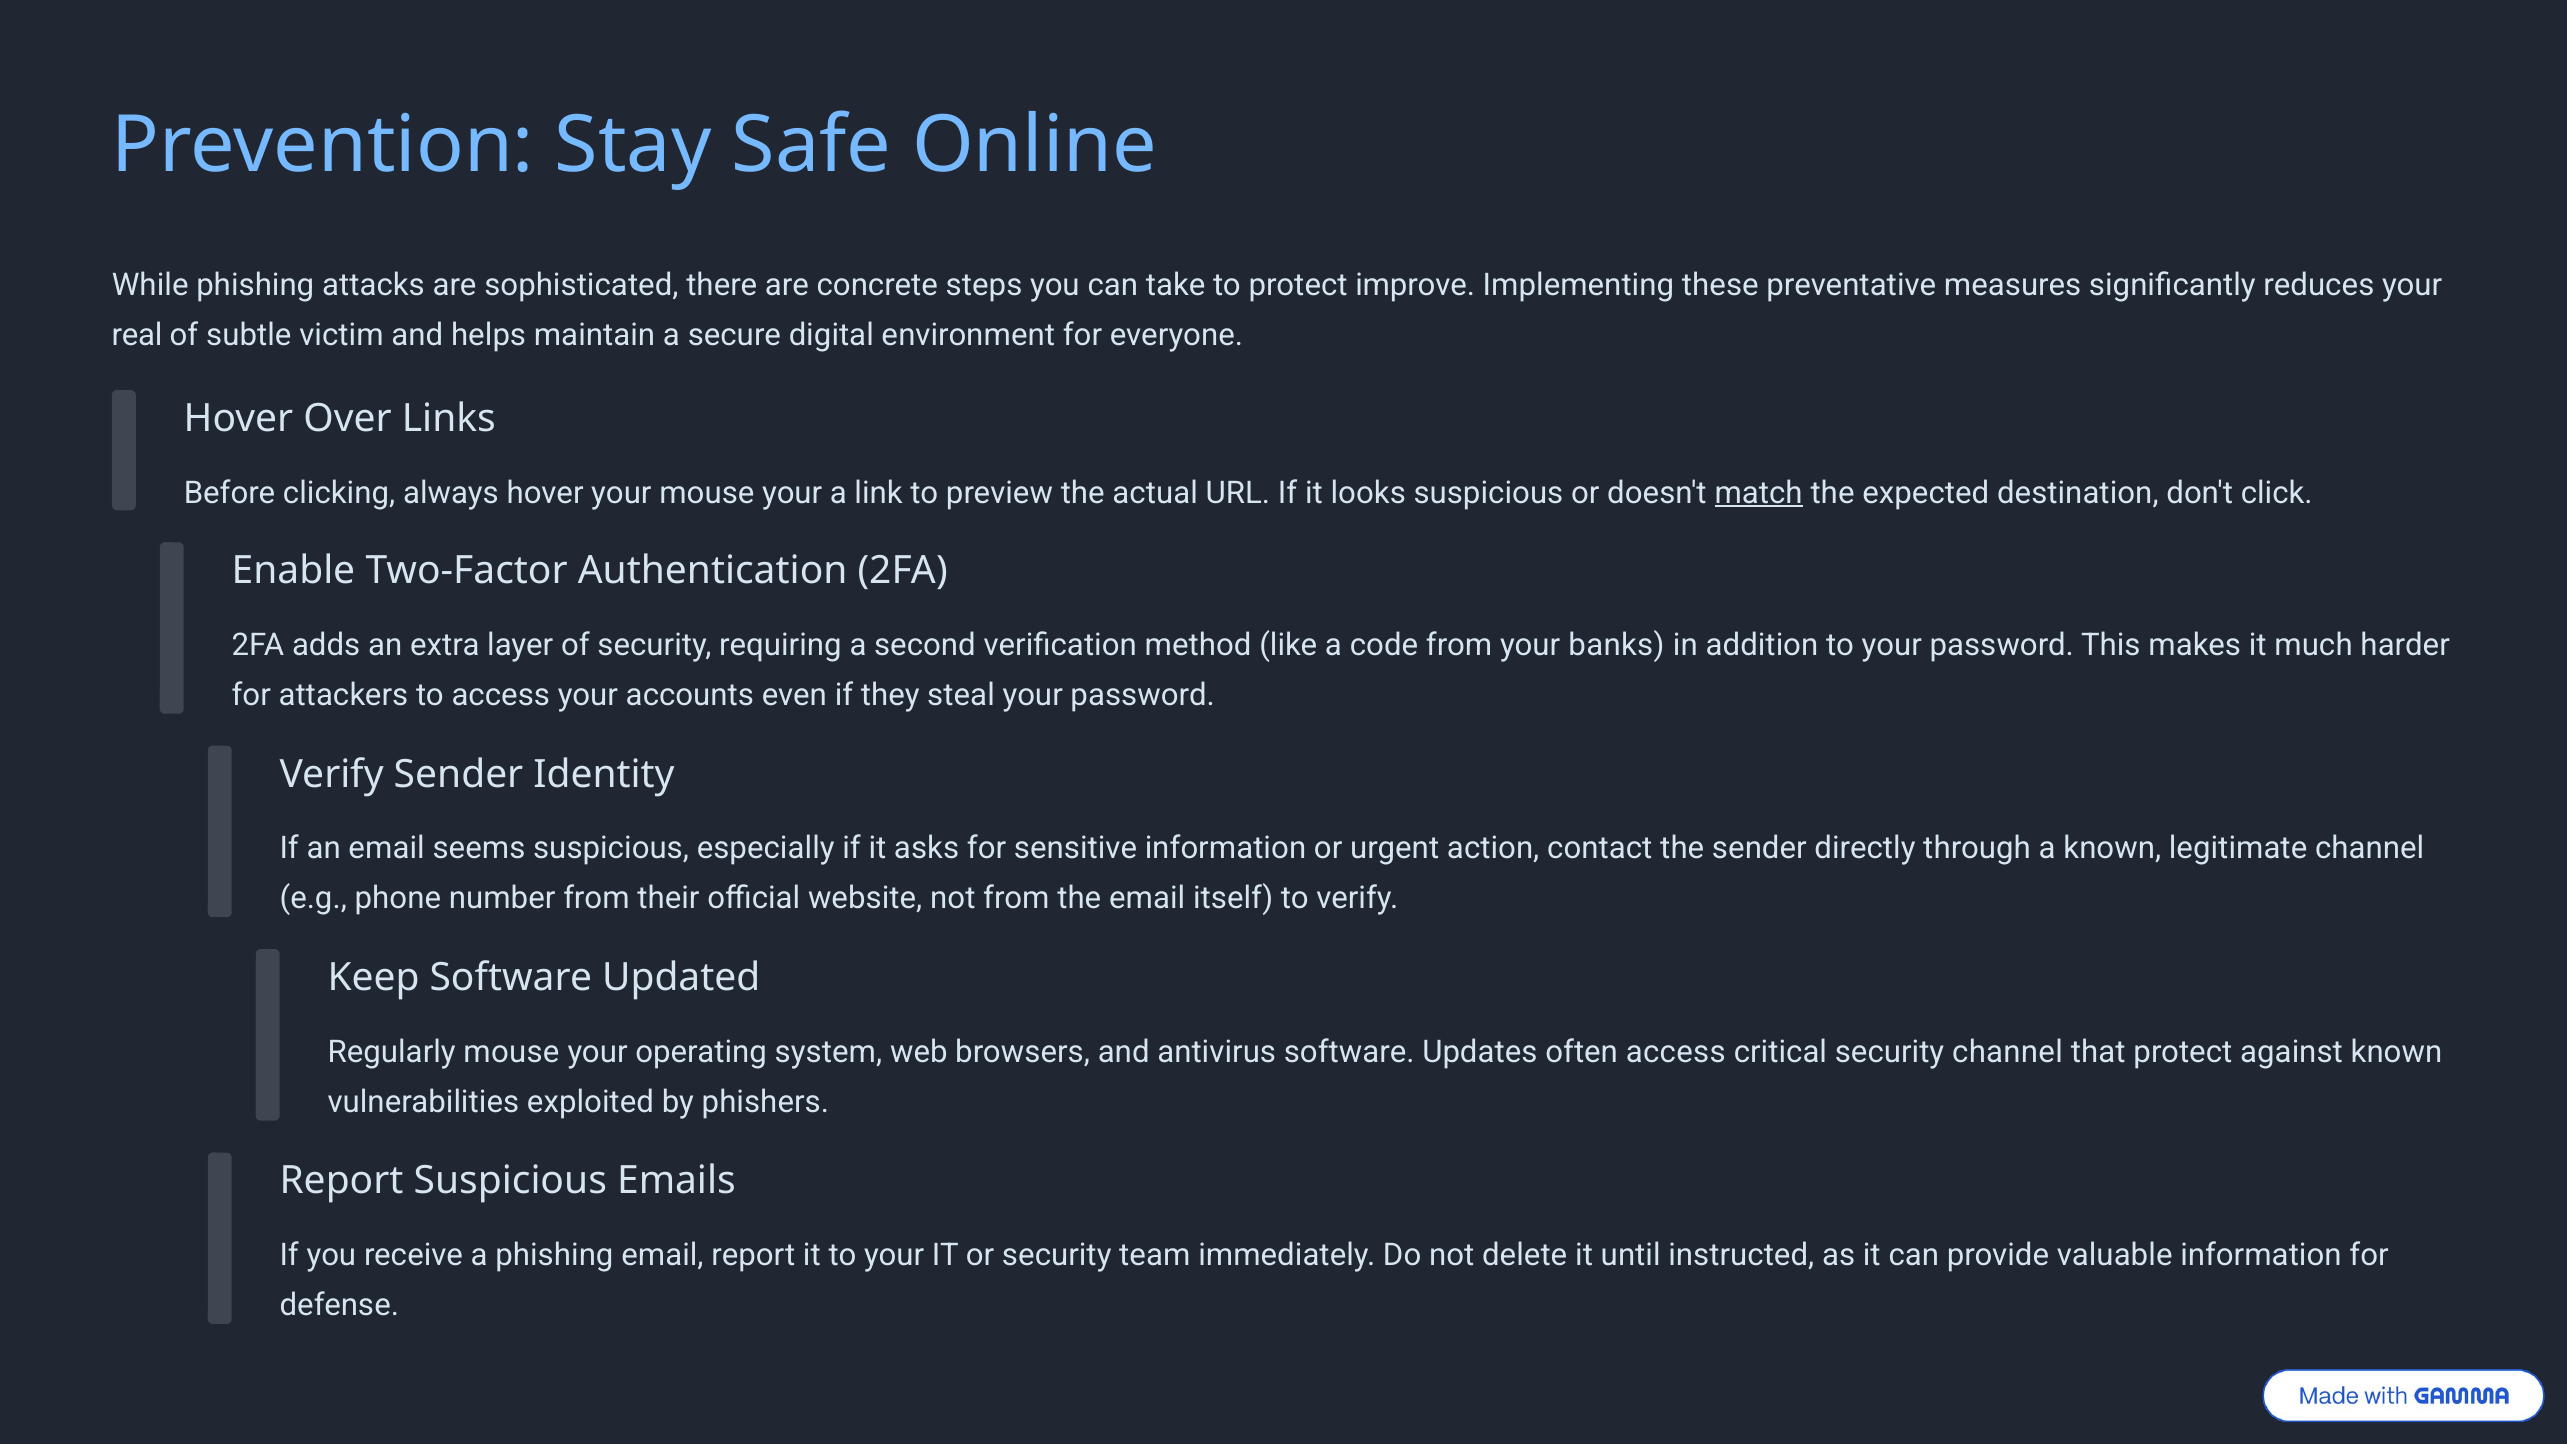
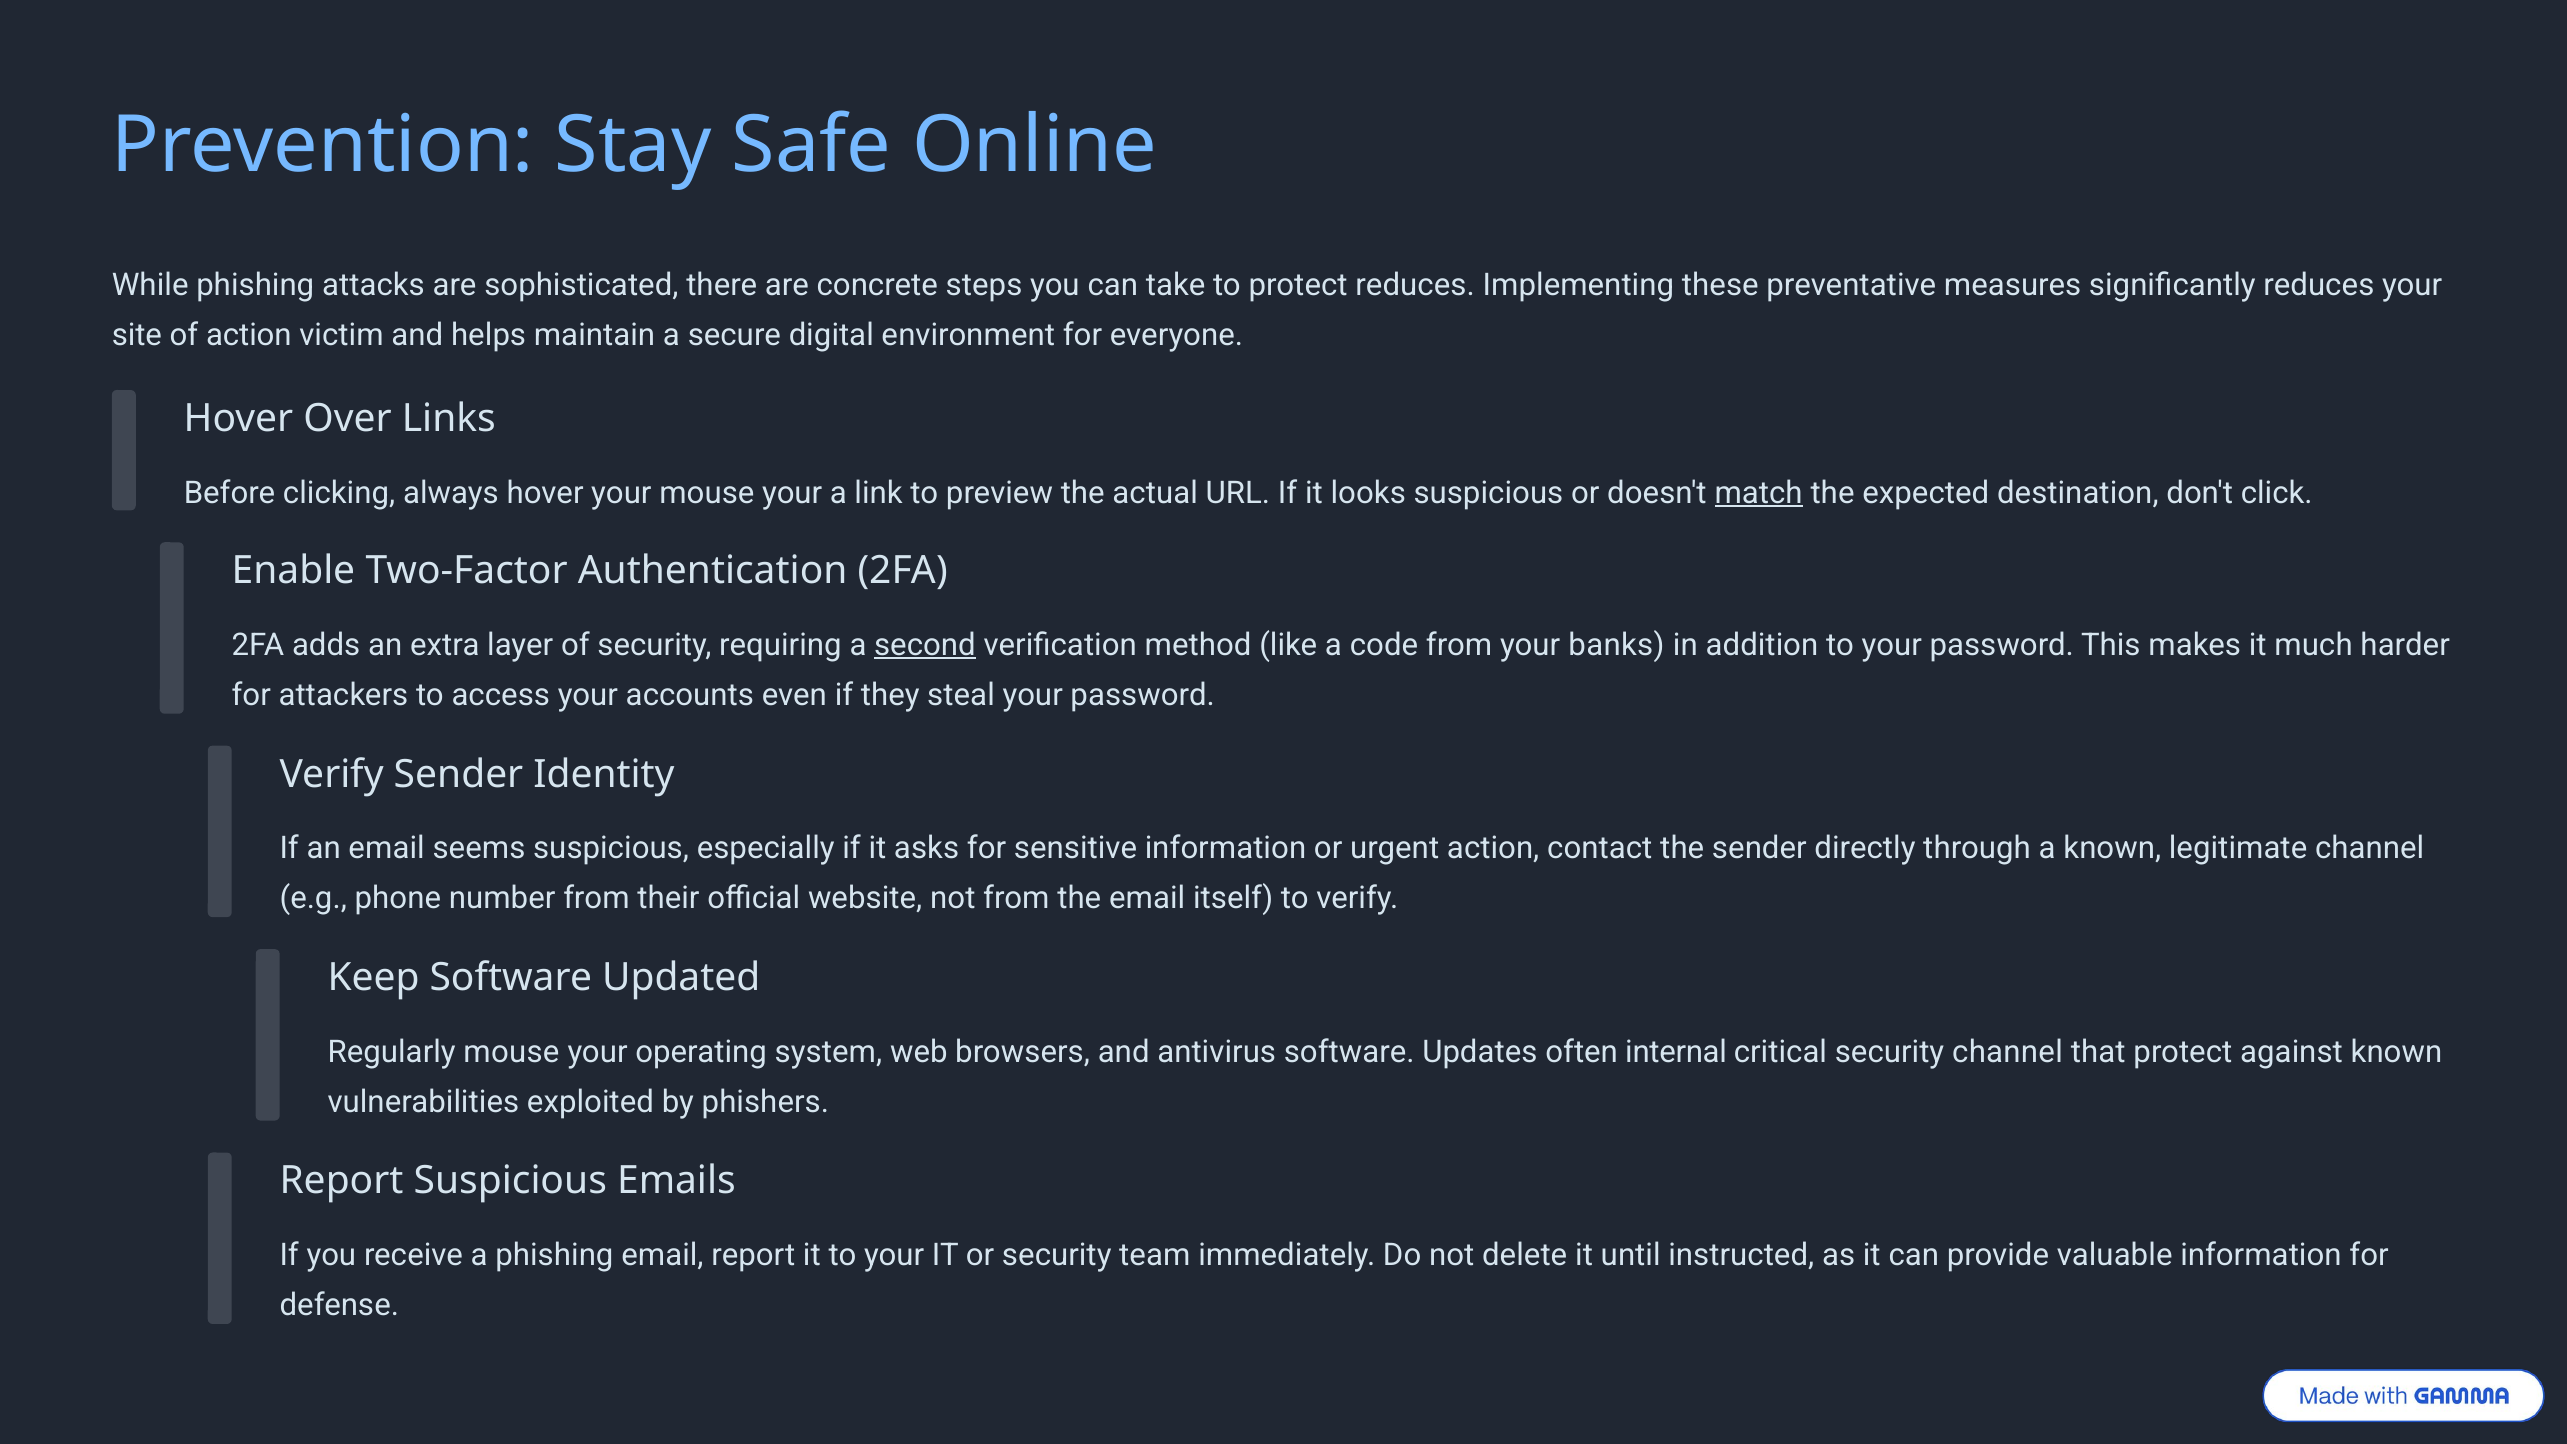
protect improve: improve -> reduces (1415, 285)
real: real -> site (137, 336)
of subtle: subtle -> action (249, 336)
second underline: none -> present (925, 645)
often access: access -> internal (1676, 1052)
